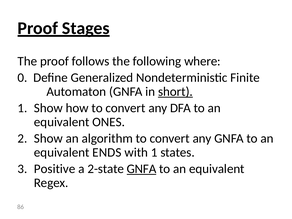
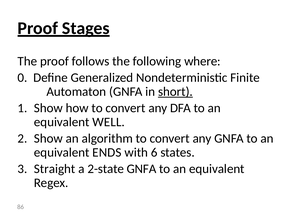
ONES: ONES -> WELL (109, 122)
with 1: 1 -> 6 (154, 152)
Positive: Positive -> Straight (55, 169)
GNFA underline: present -> none (142, 169)
